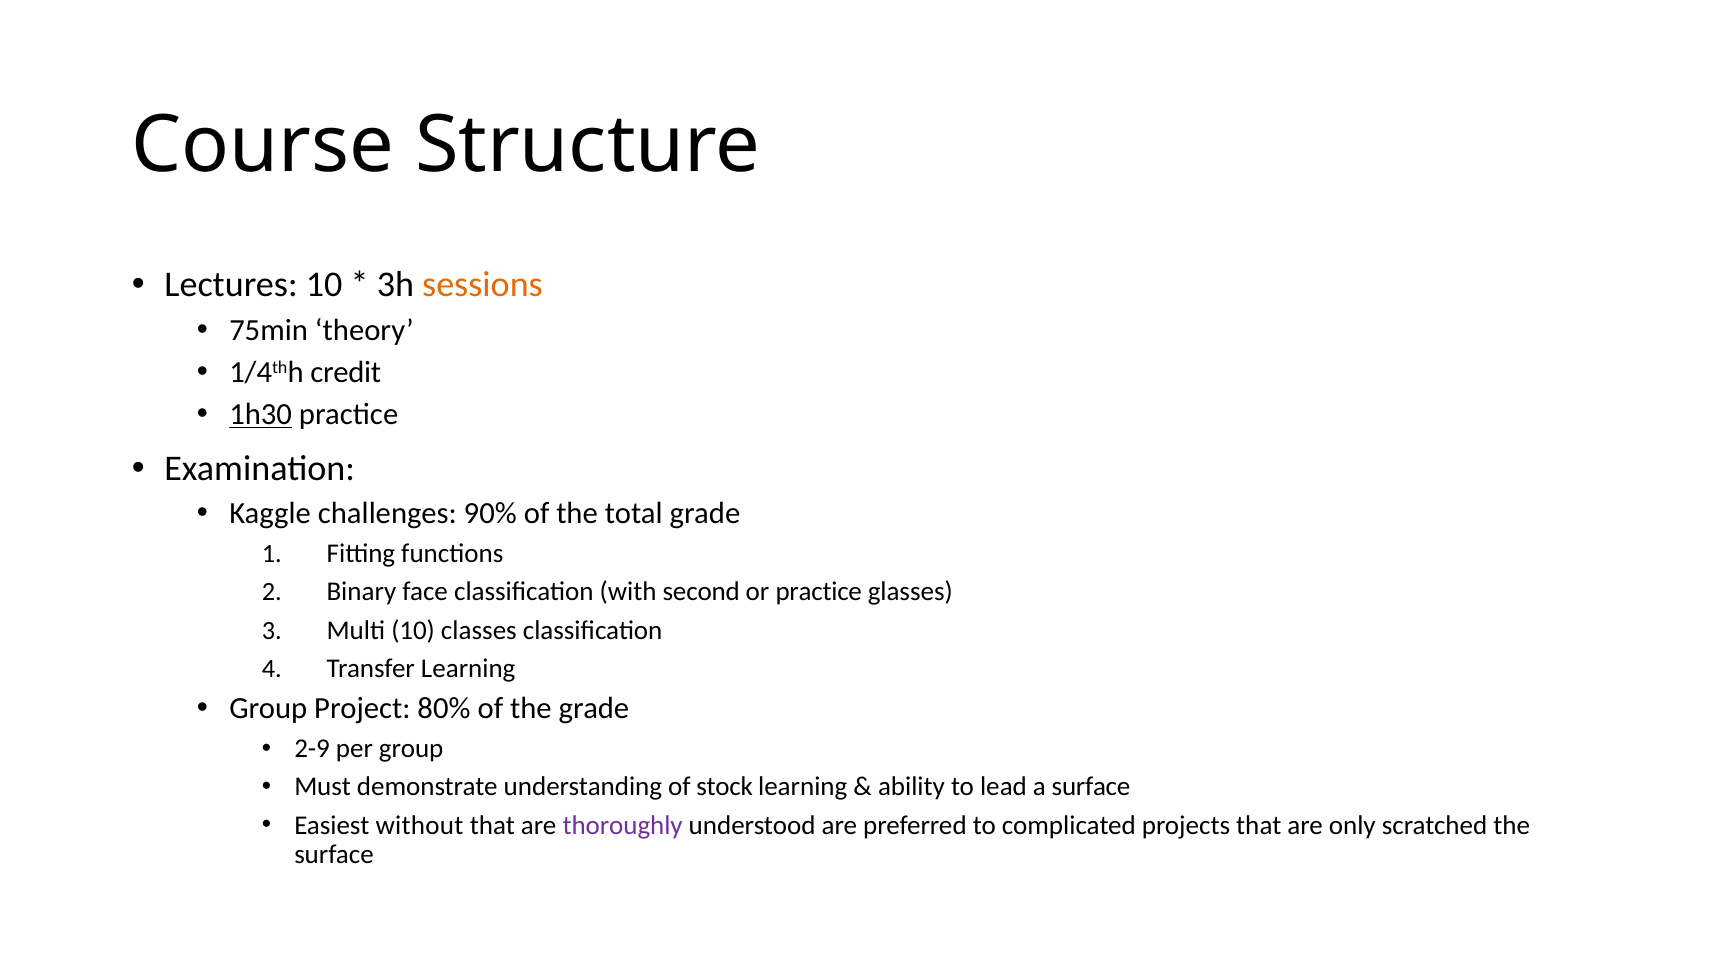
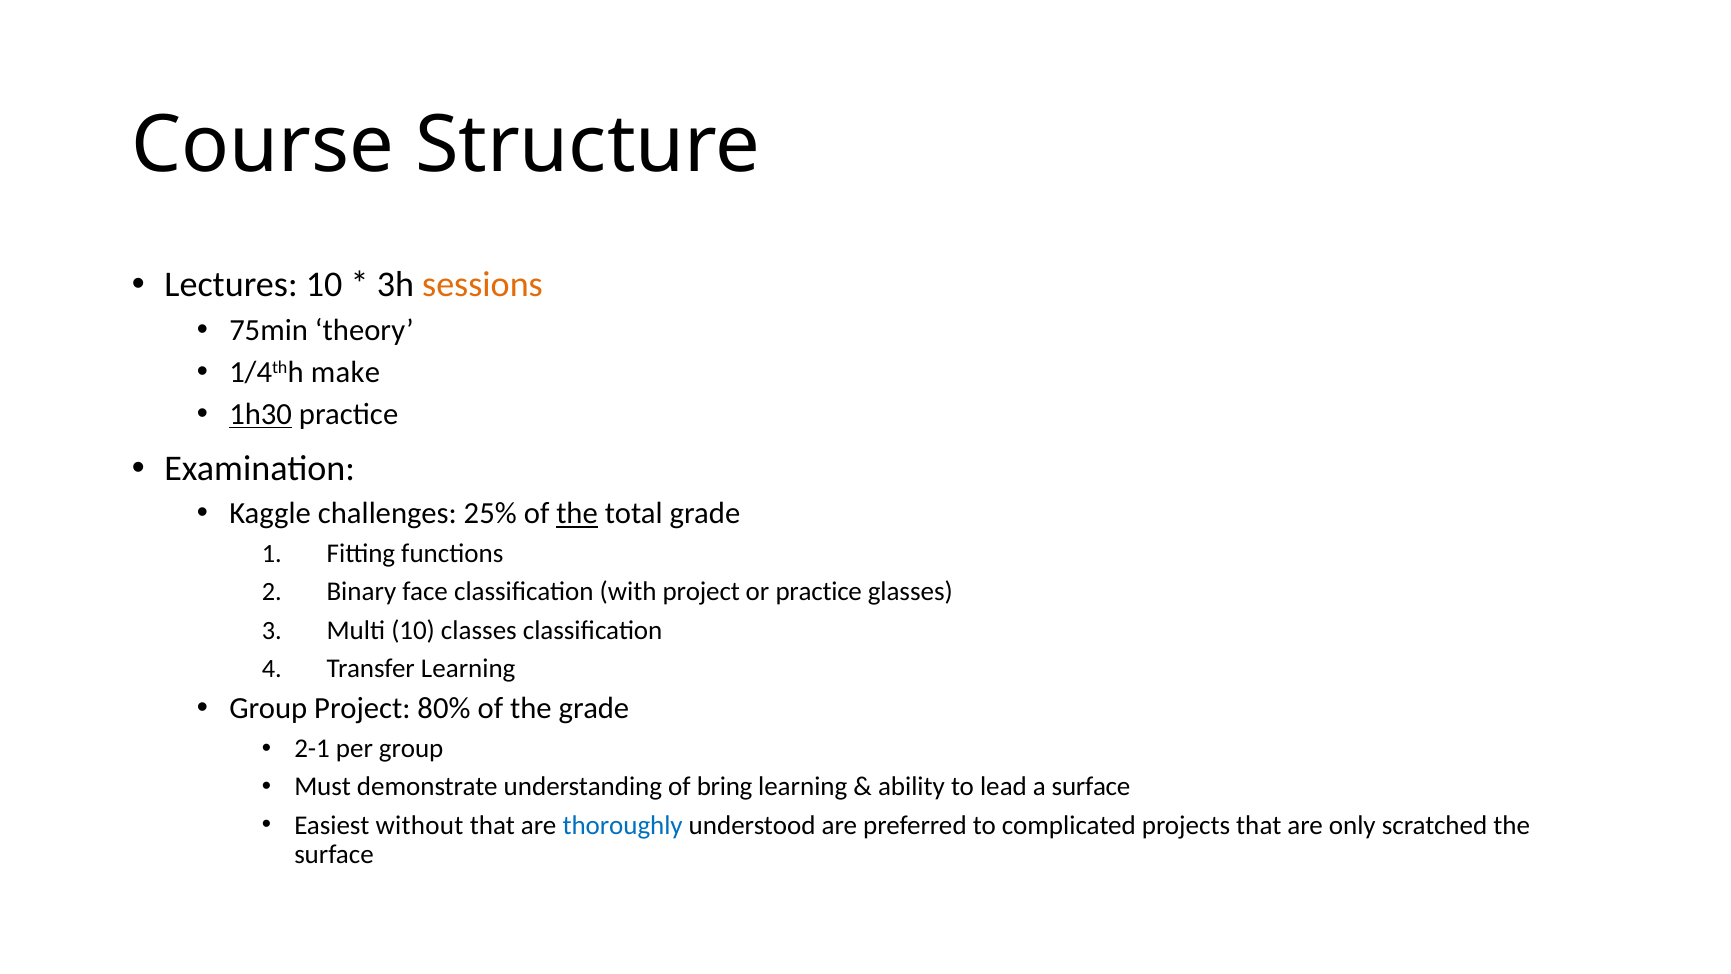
credit: credit -> make (346, 372)
90%: 90% -> 25% (490, 513)
the underline: none -> present (577, 513)
with second: second -> project (701, 592)
2-9: 2-9 -> 2-1 (312, 749)
stock: stock -> bring (725, 787)
thoroughly colour: purple -> blue (623, 825)
